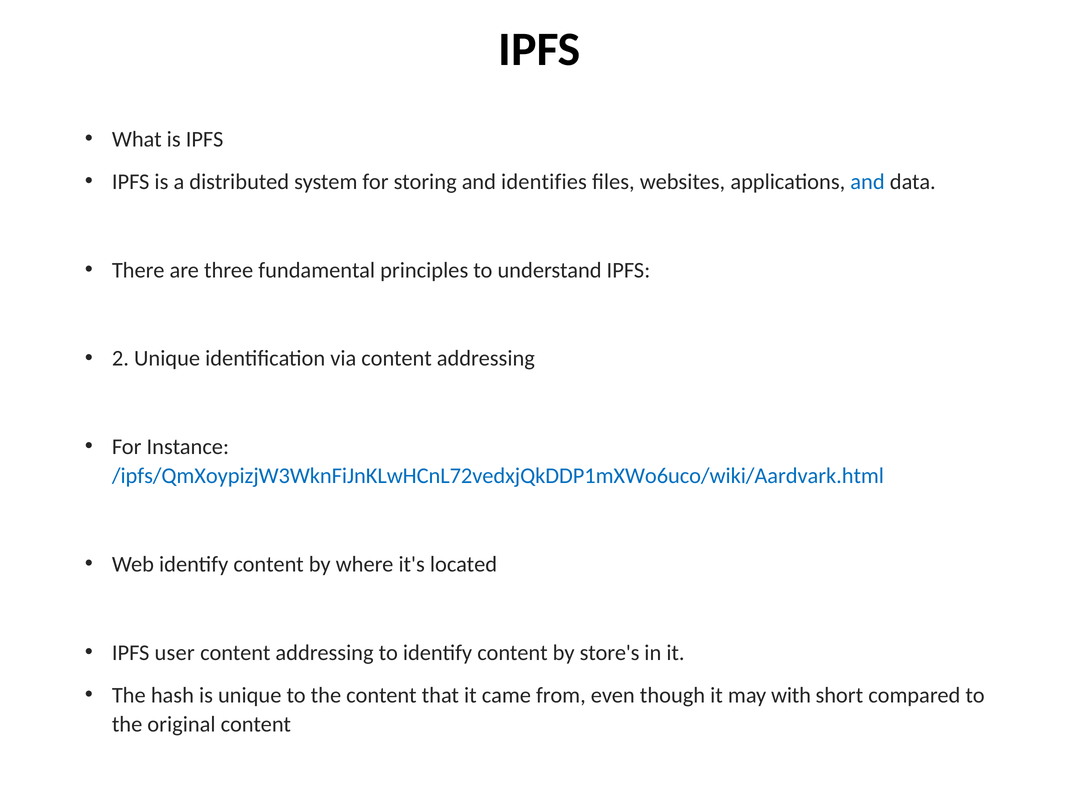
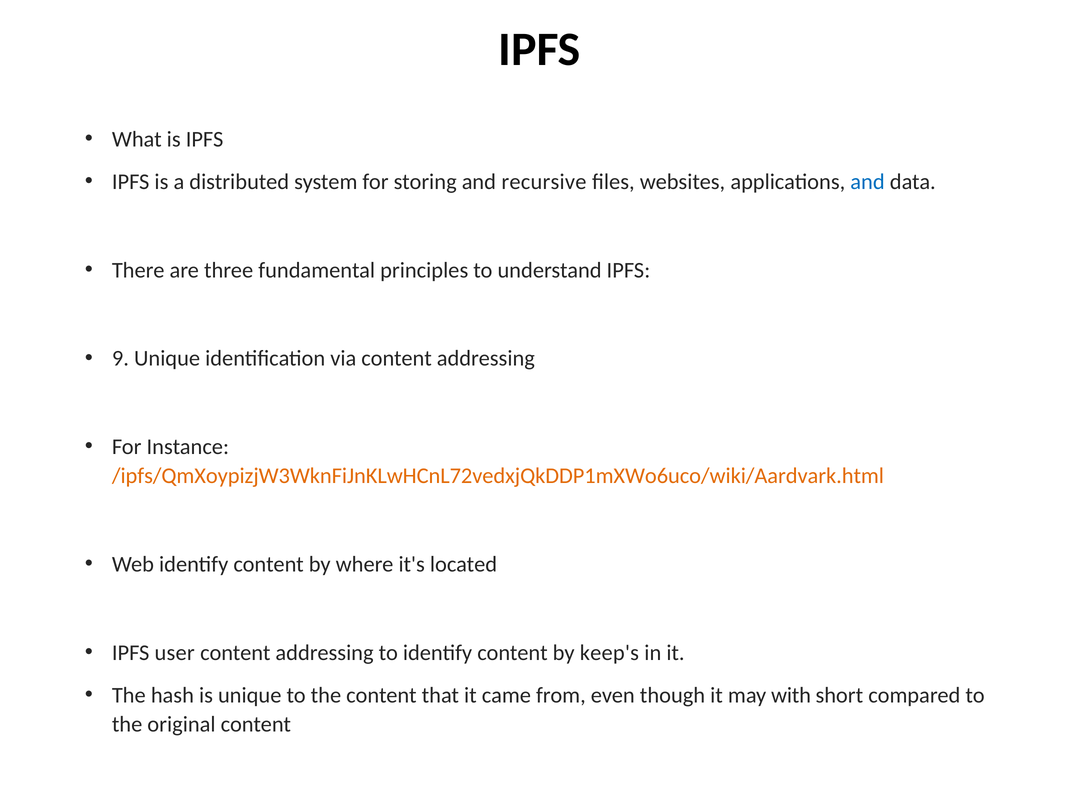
identifies: identifies -> recursive (544, 182)
2: 2 -> 9 (120, 359)
/ipfs/QmXoypizjW3WknFiJnKLwHCnL72vedxjQkDDP1mXWo6uco/wiki/Aardvark.html colour: blue -> orange (498, 476)
store's: store's -> keep's (609, 653)
